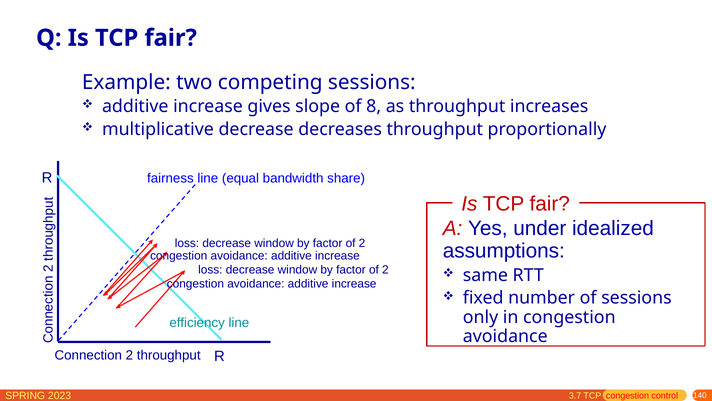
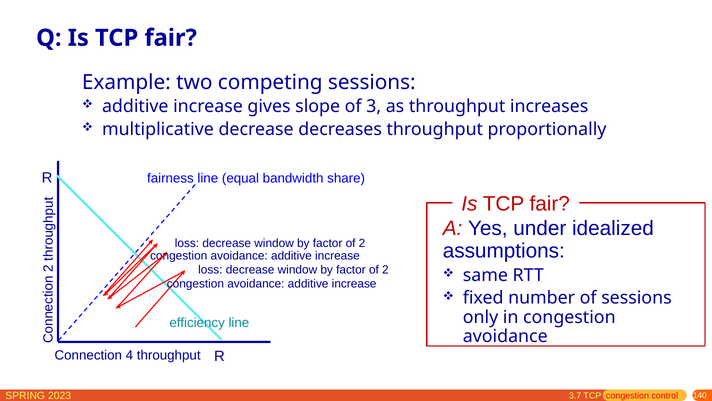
8: 8 -> 3 (374, 106)
Connection 2: 2 -> 4 (129, 355)
